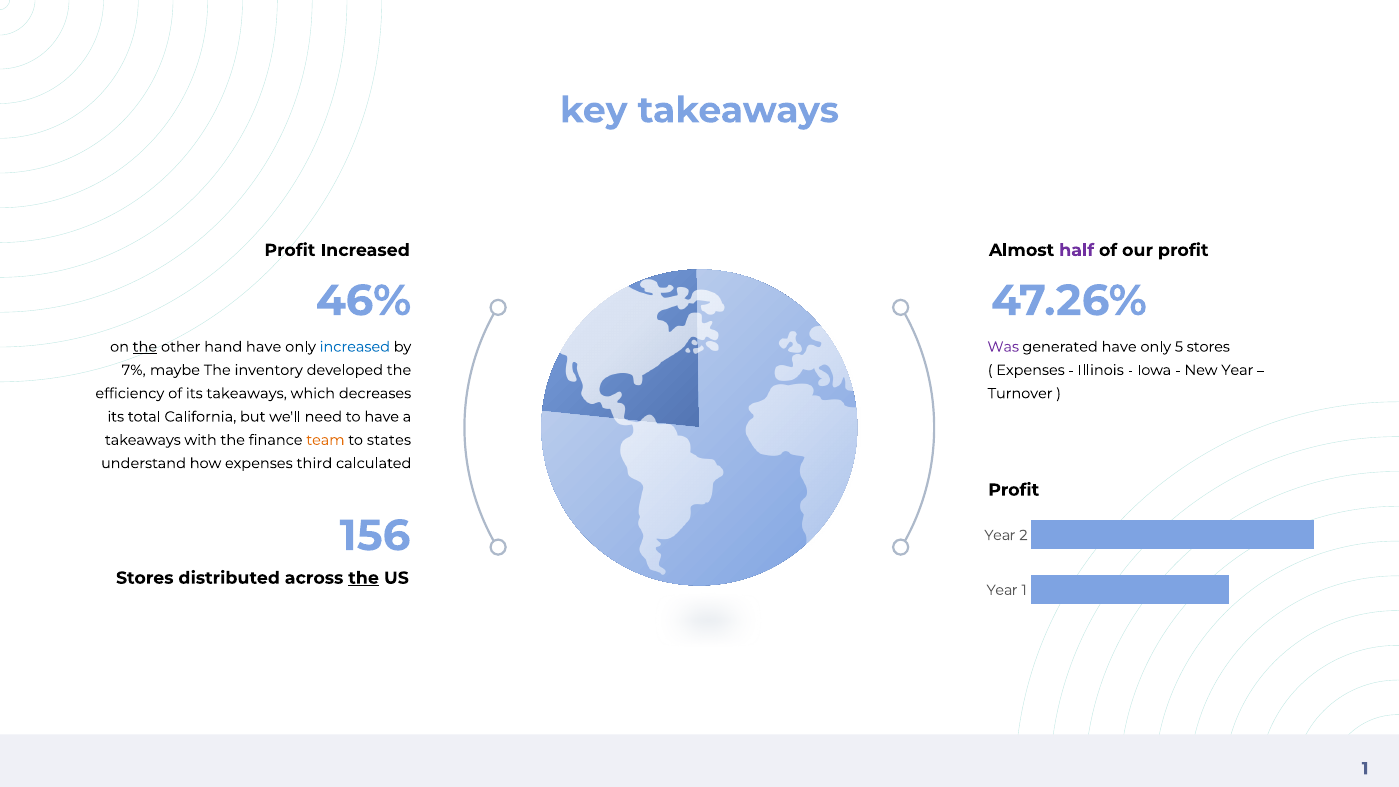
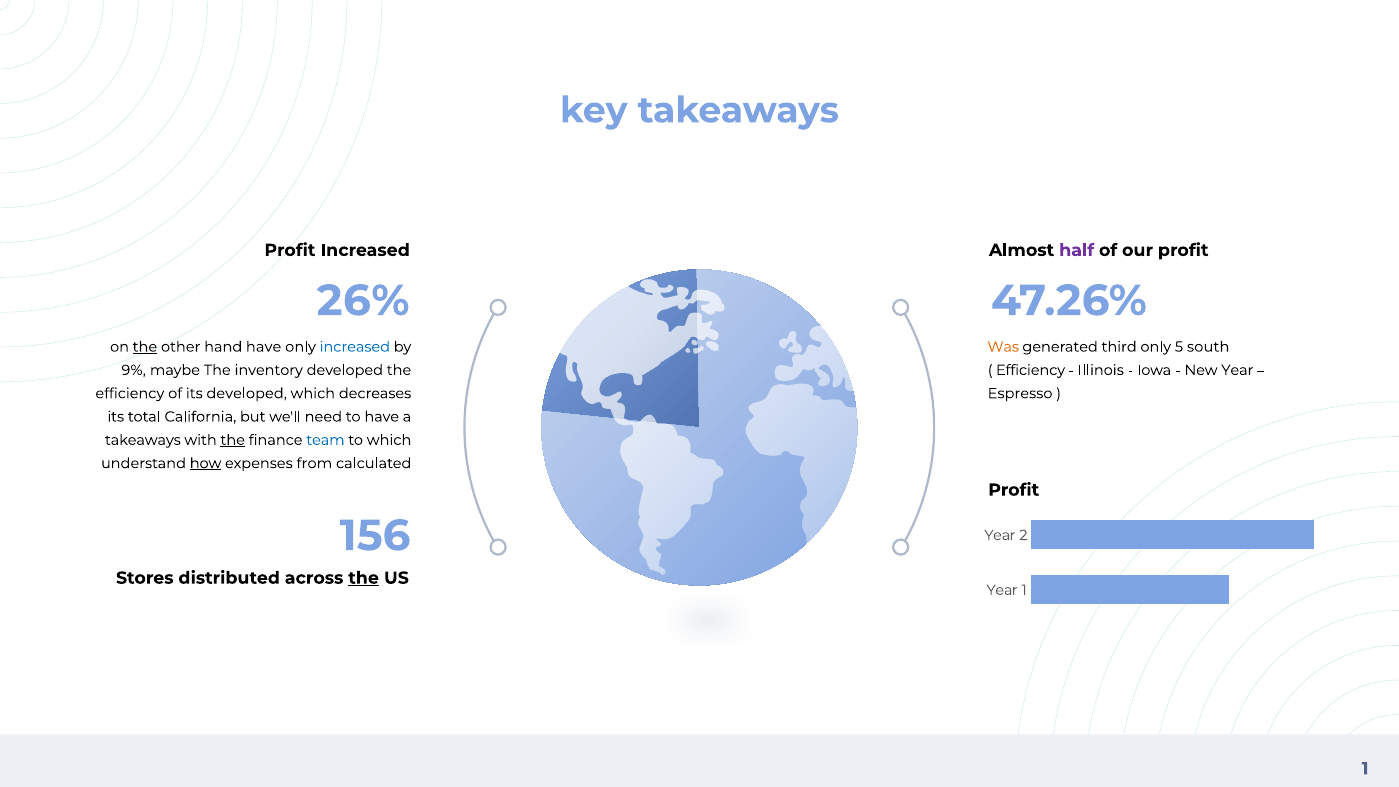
46%: 46% -> 26% (363, 301)
Was colour: purple -> orange (1003, 347)
generated have: have -> third (1119, 347)
5 stores: stores -> south (1208, 347)
7%: 7% -> 9% (134, 370)
Expenses: Expenses -> Efficiency (1031, 370)
its takeaways: takeaways -> developed (247, 393)
Turnover: Turnover -> Espresso (1020, 393)
the underline: none -> present (233, 440)
team colour: orange -> blue (325, 440)
to states: states -> which (389, 440)
how underline: none -> present (206, 463)
third: third -> from (314, 463)
